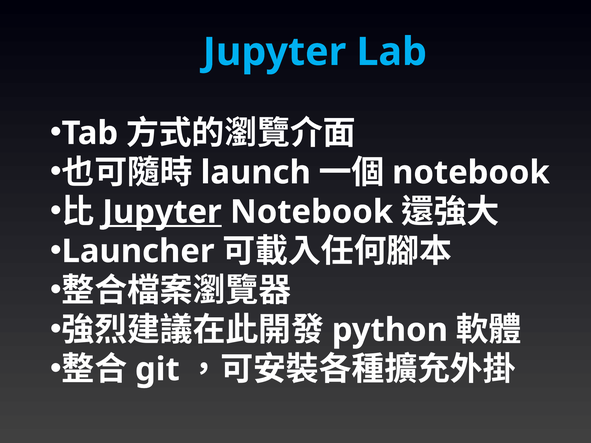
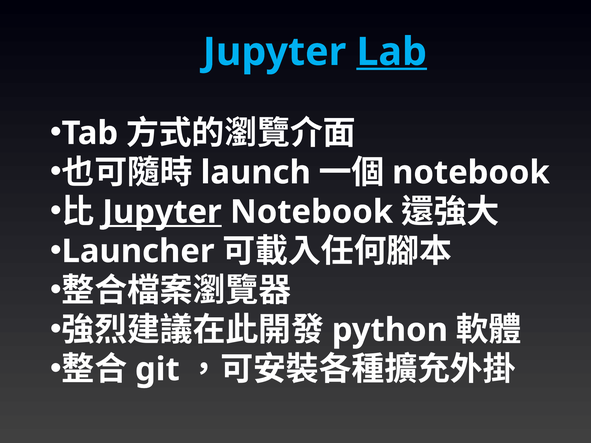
Lab underline: none -> present (392, 52)
